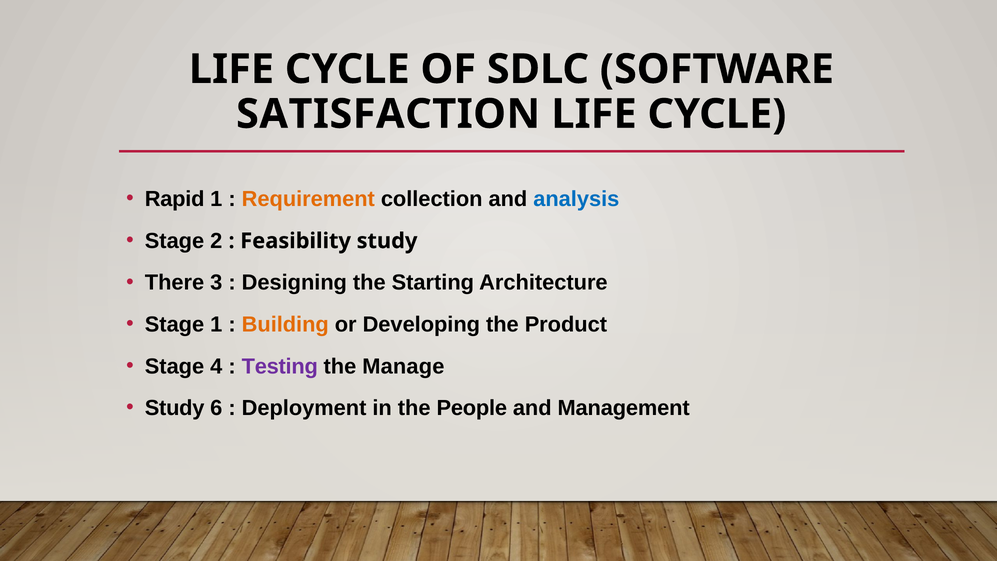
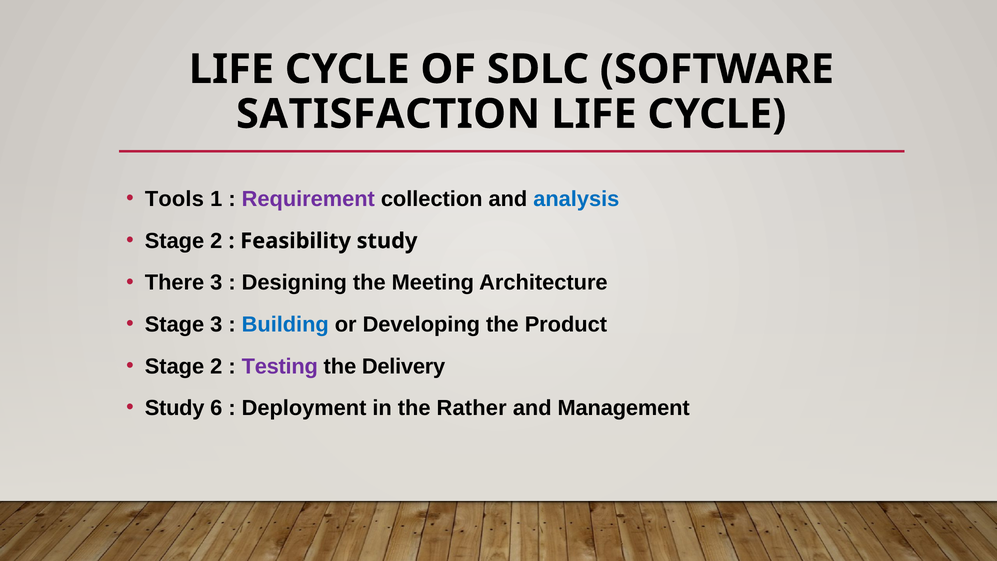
Rapid: Rapid -> Tools (174, 199)
Requirement colour: orange -> purple (308, 199)
Starting: Starting -> Meeting (433, 283)
Stage 1: 1 -> 3 (216, 324)
Building colour: orange -> blue (285, 324)
4: 4 -> 2 (216, 366)
Manage: Manage -> Delivery (404, 366)
People: People -> Rather (472, 408)
